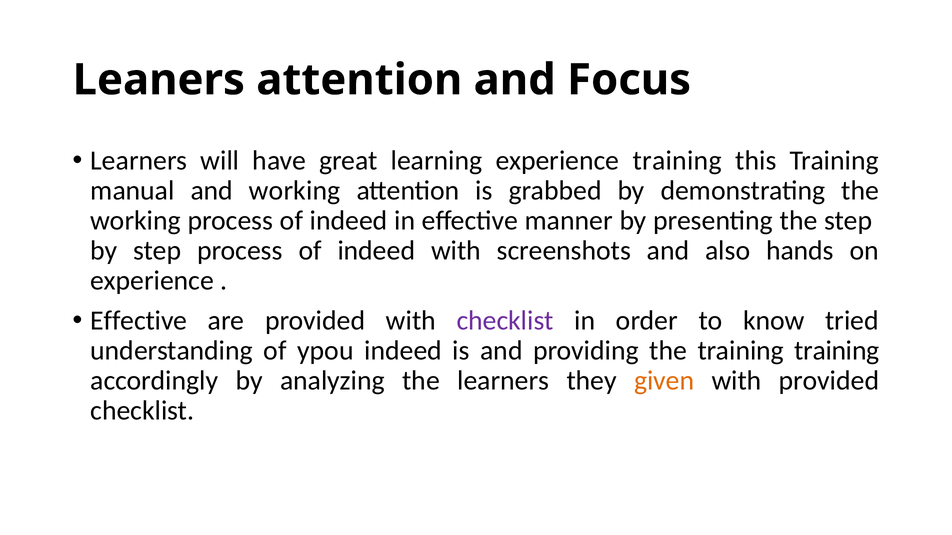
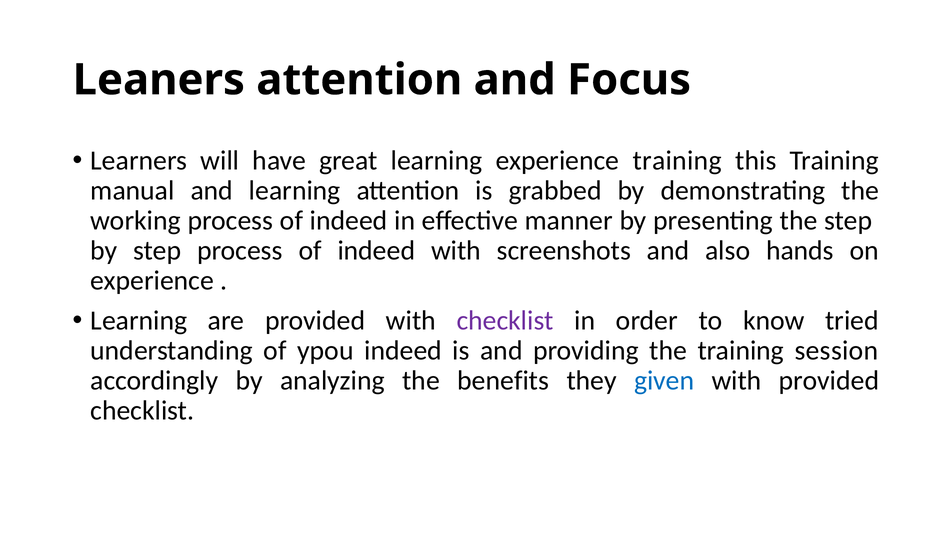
and working: working -> learning (295, 191)
Effective: Effective -> Learning (139, 321)
training training: training -> session (836, 351)
the learners: learners -> benefits (503, 381)
given colour: orange -> blue (664, 381)
